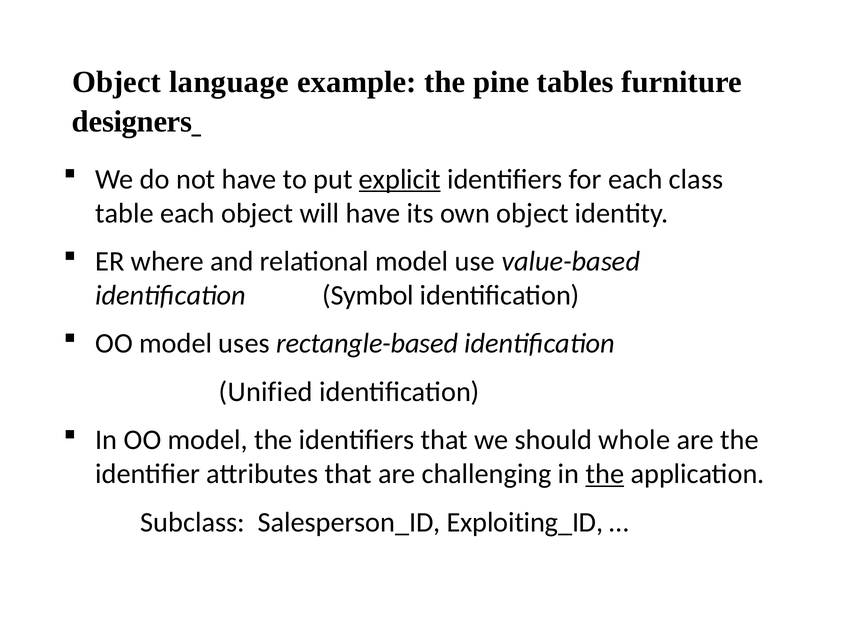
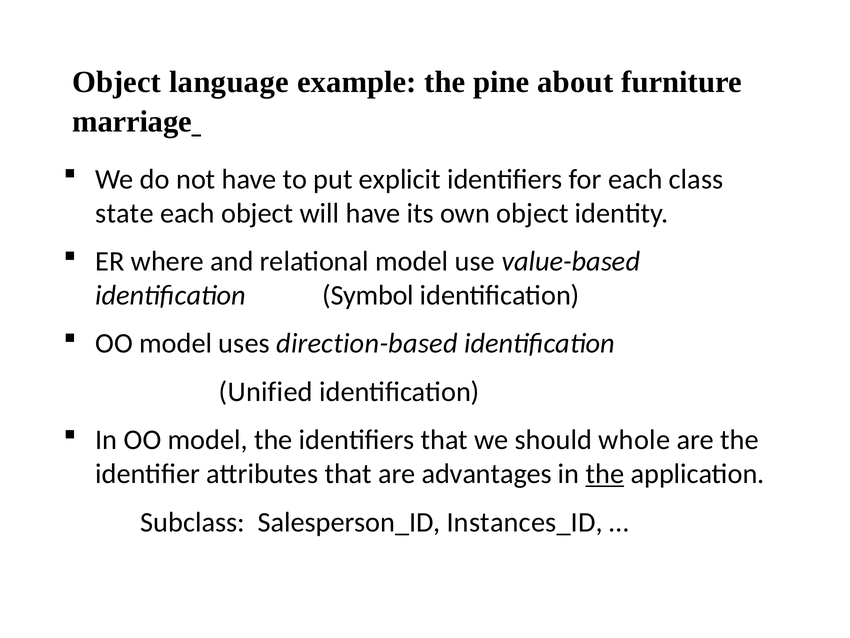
tables: tables -> about (575, 82)
designers: designers -> marriage (132, 121)
explicit underline: present -> none (400, 179)
table: table -> state (124, 213)
rectangle-based: rectangle-based -> direction-based (367, 343)
challenging: challenging -> advantages (487, 474)
Exploiting_ID: Exploiting_ID -> Instances_ID (525, 522)
